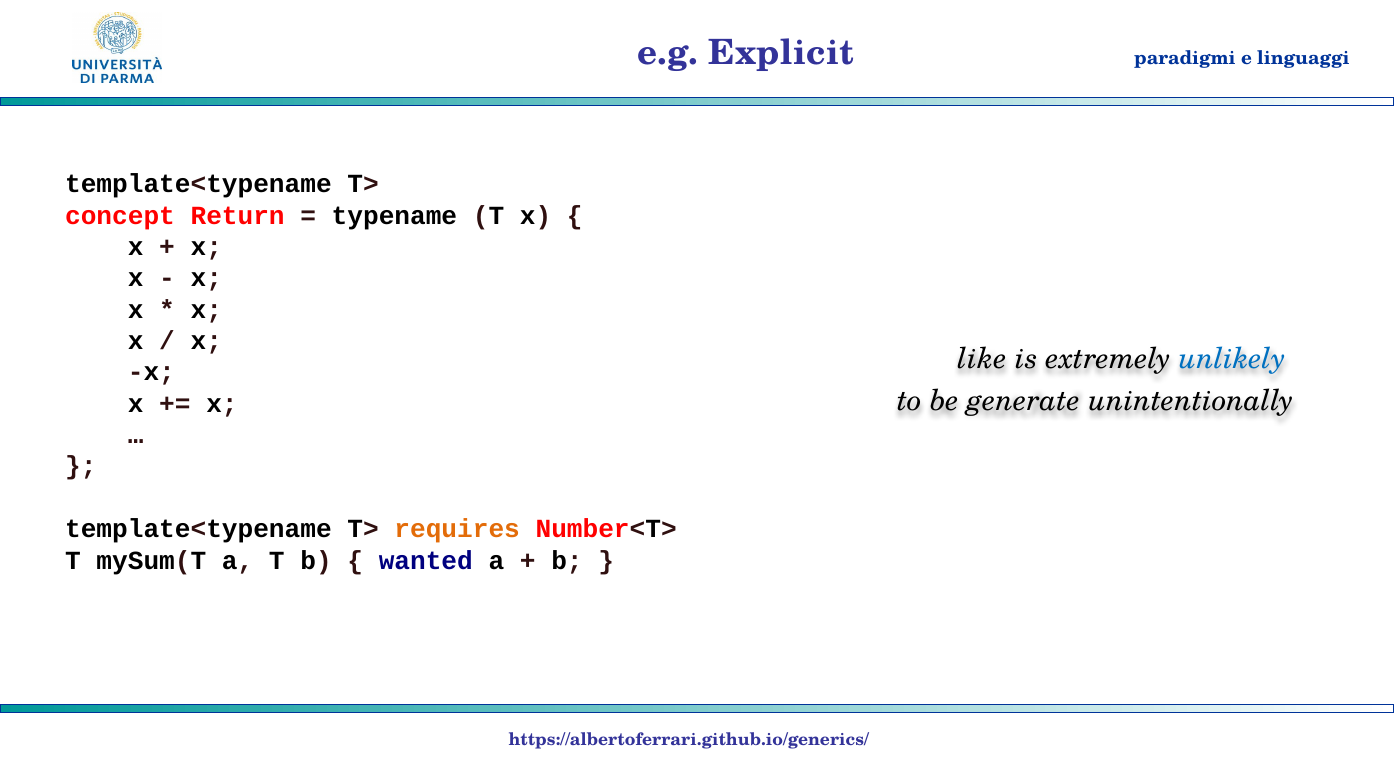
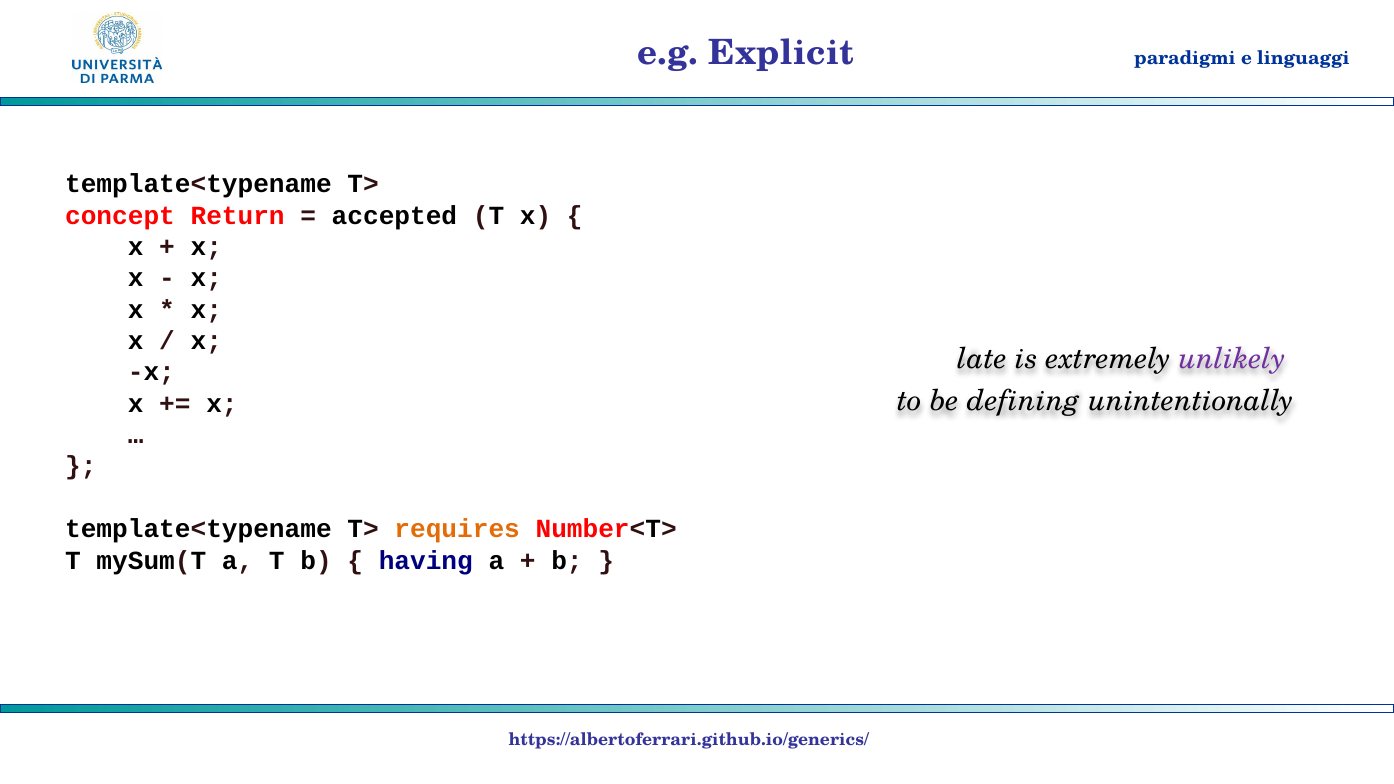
typename: typename -> accepted (394, 215)
like: like -> late (982, 359)
unlikely colour: blue -> purple (1232, 359)
generate: generate -> defining (1023, 401)
wanted: wanted -> having (426, 561)
